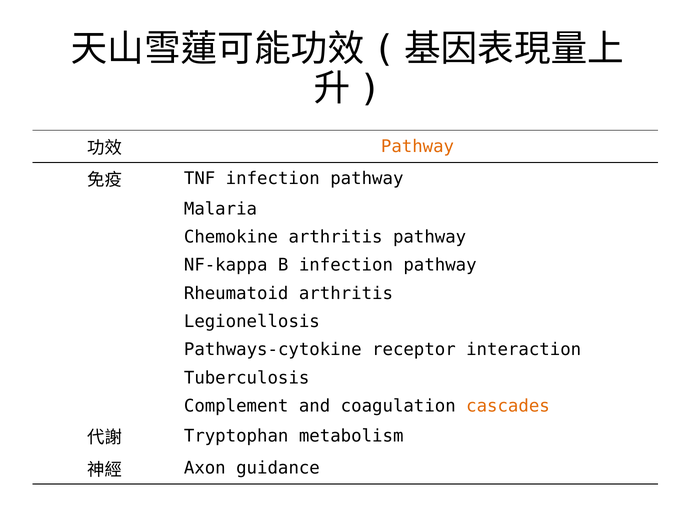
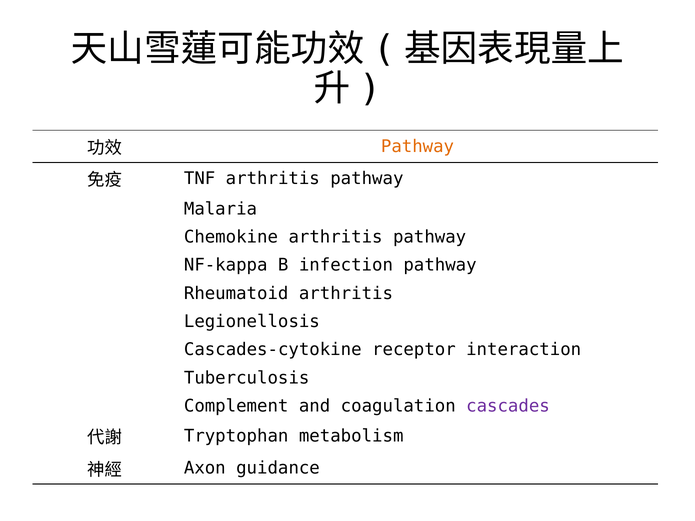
TNF infection: infection -> arthritis (273, 179)
Pathways-cytokine: Pathways-cytokine -> Cascades-cytokine (273, 350)
cascades colour: orange -> purple (508, 406)
